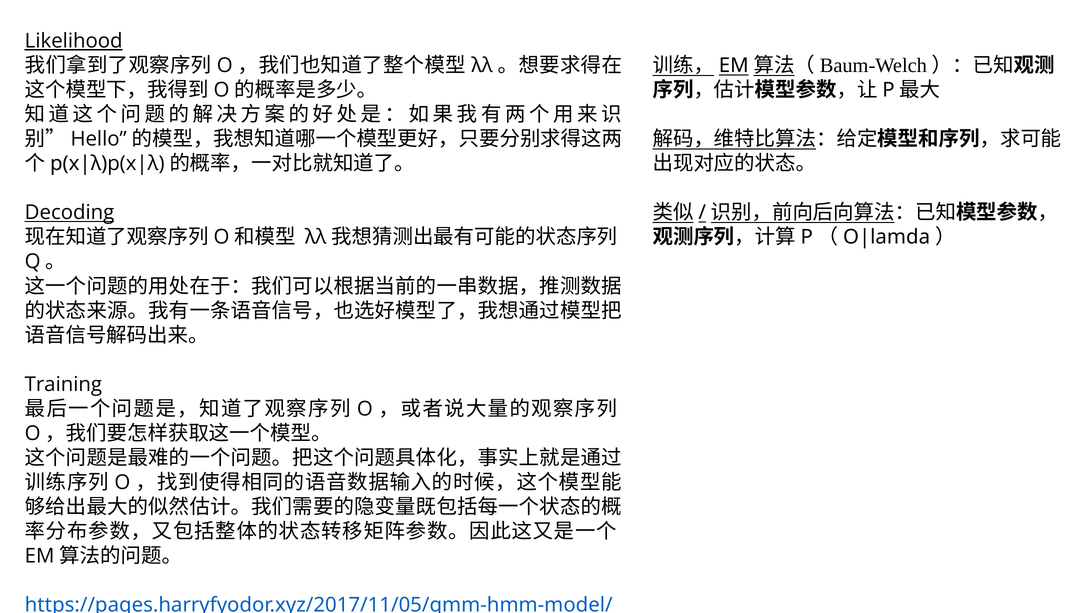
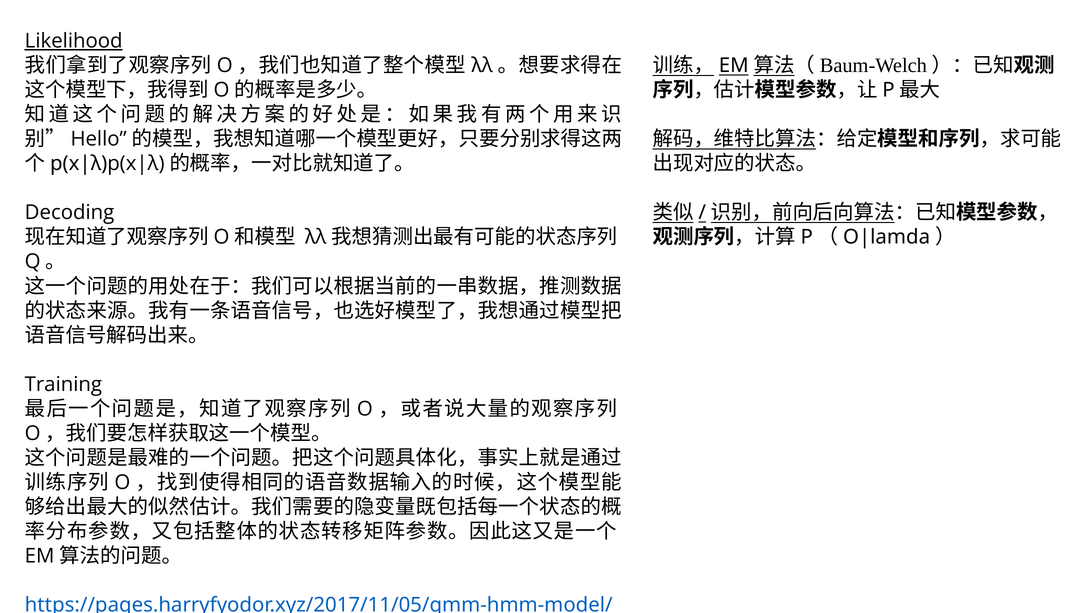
Decoding underline: present -> none (70, 213)
